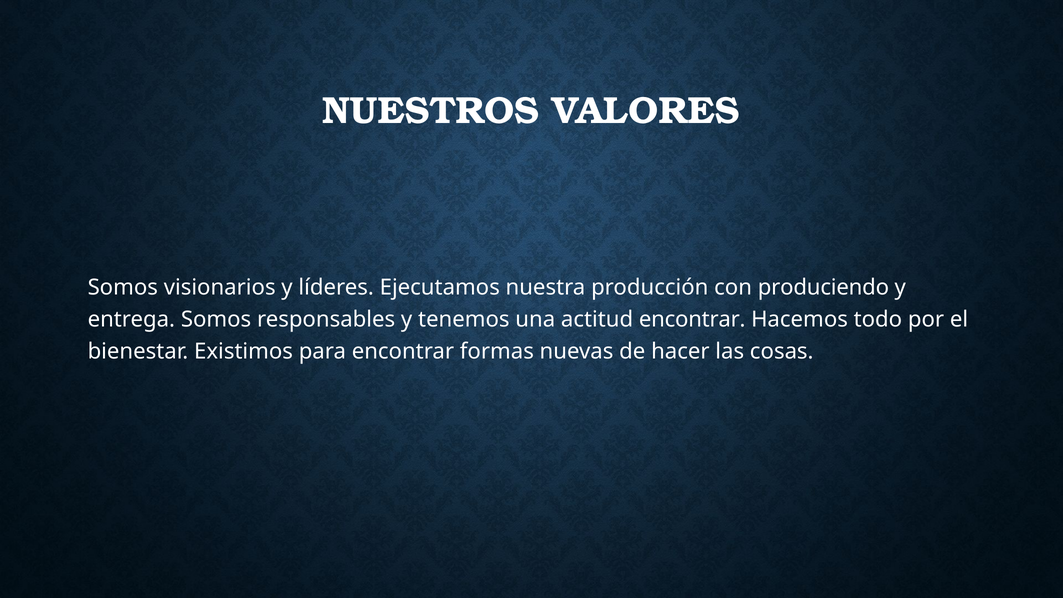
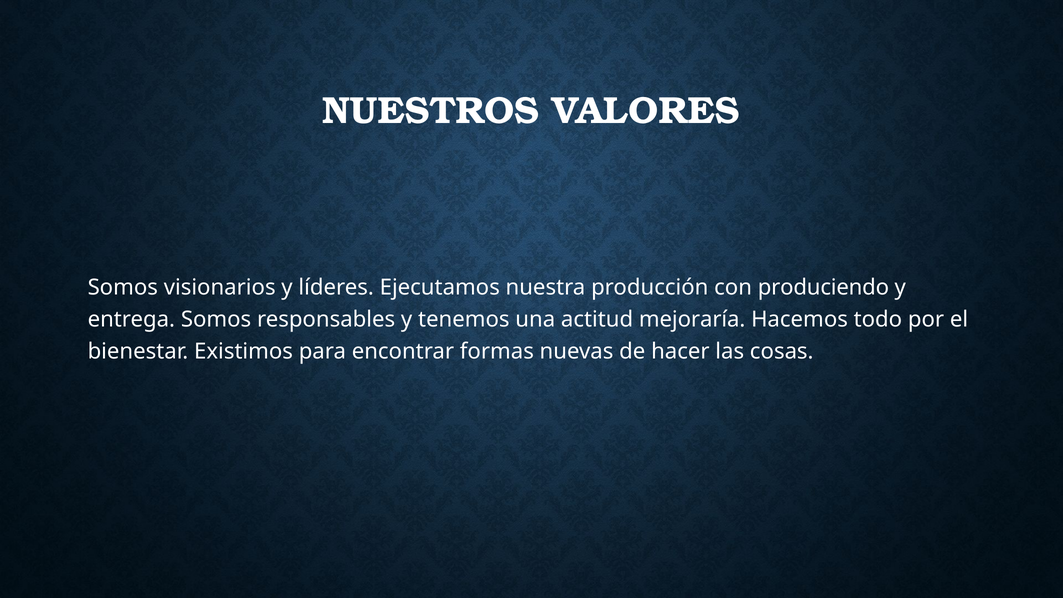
actitud encontrar: encontrar -> mejoraría (692, 319)
